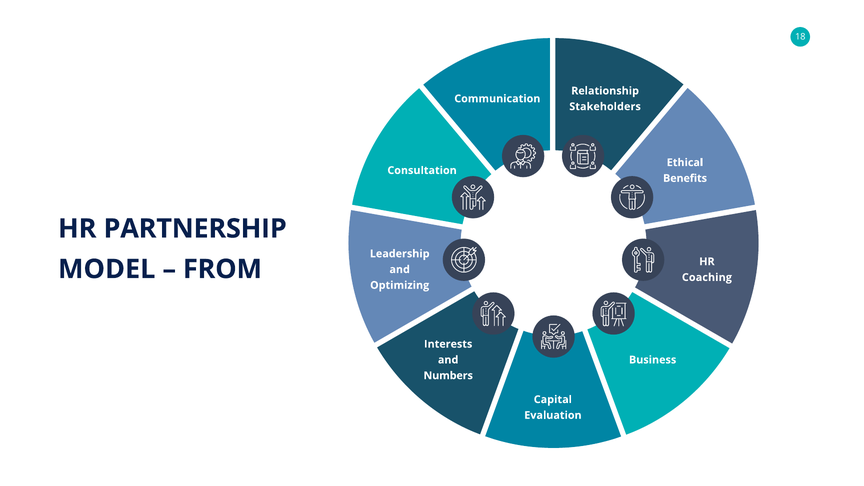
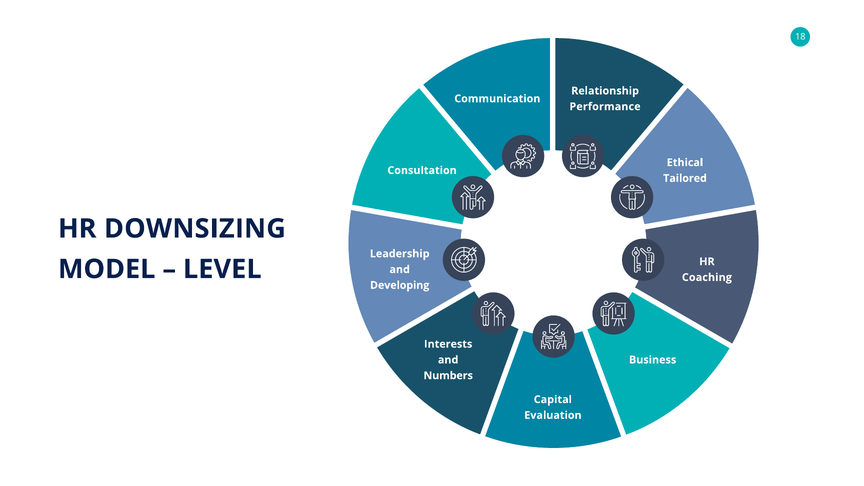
Stakeholders: Stakeholders -> Performance (605, 107)
Benefits: Benefits -> Tailored (685, 178)
PARTNERSHIP: PARTNERSHIP -> DOWNSIZING (195, 229)
FROM: FROM -> LEVEL (222, 269)
Optimizing: Optimizing -> Developing (400, 285)
